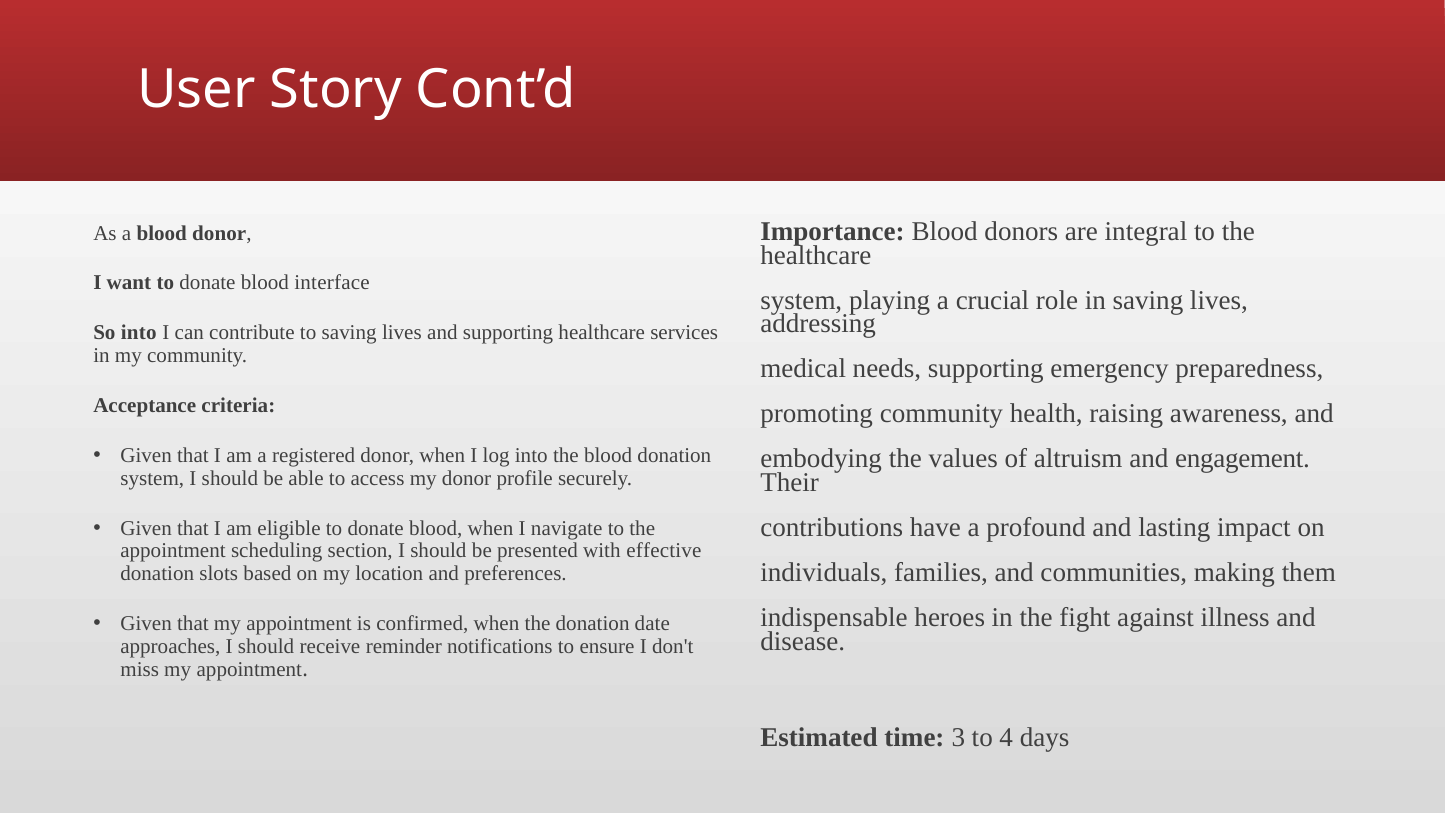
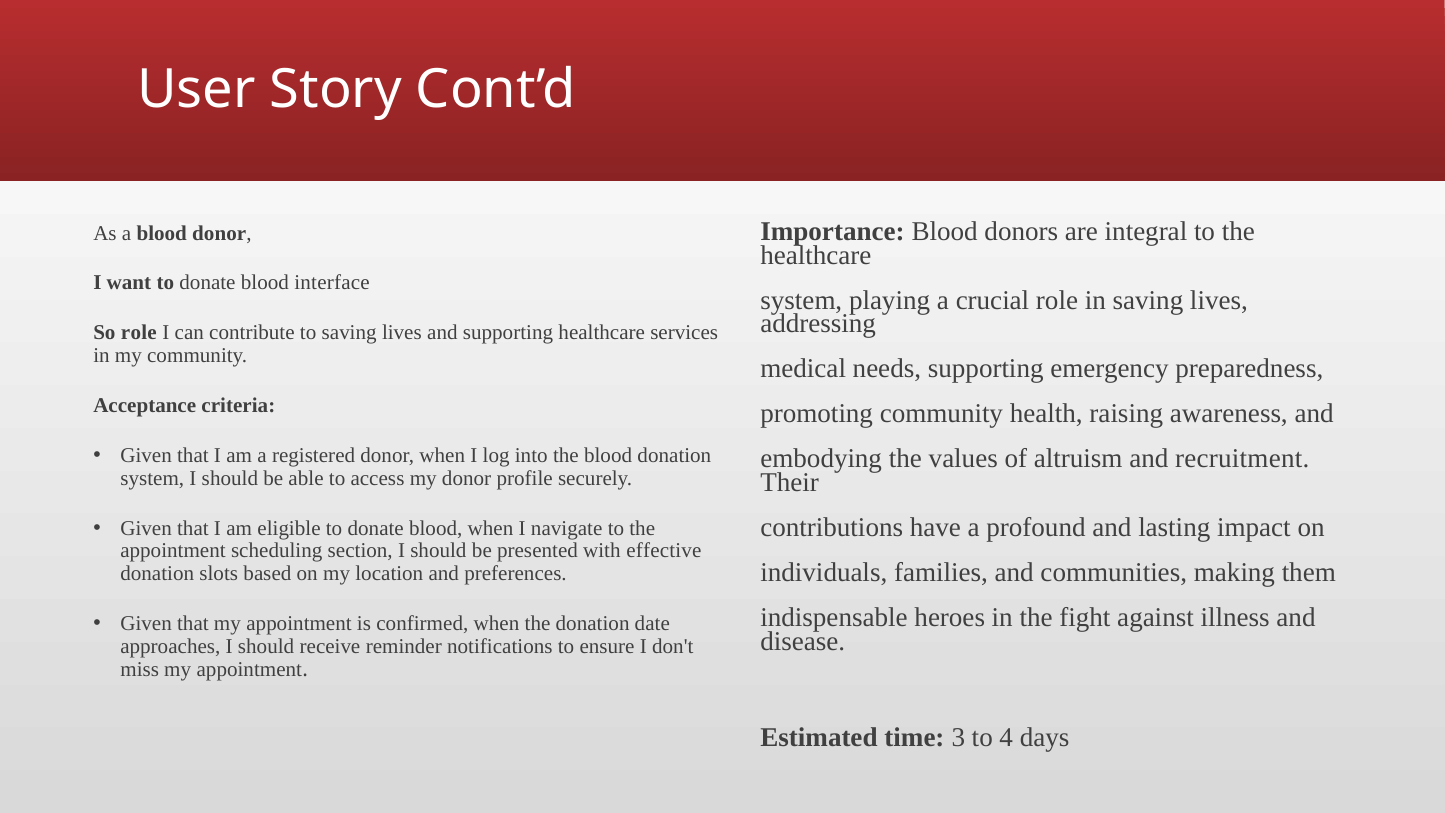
So into: into -> role (139, 333)
engagement: engagement -> recruitment (1242, 459)
